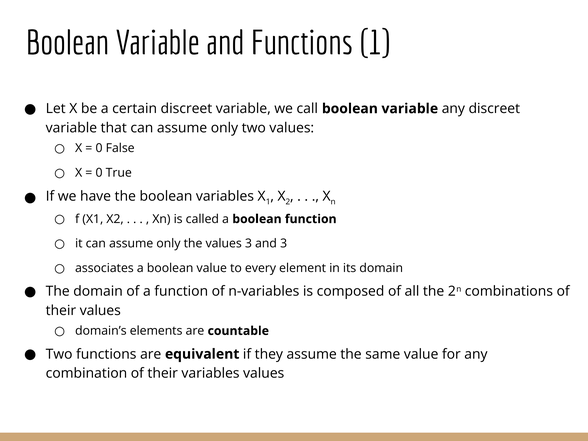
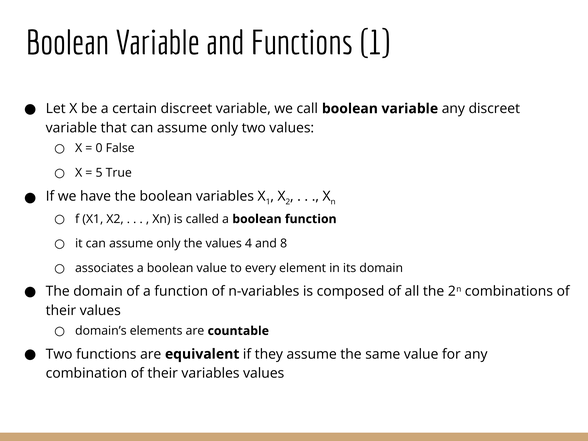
0: 0 -> 5 (99, 173)
values 3: 3 -> 4 (248, 244)
and 3: 3 -> 8 (284, 244)
